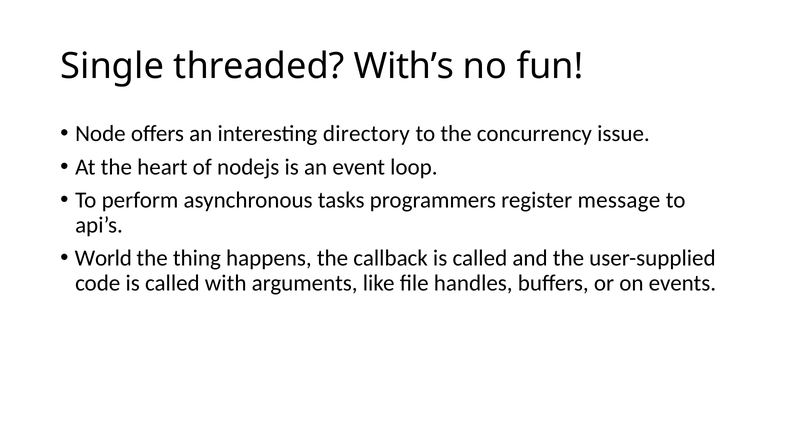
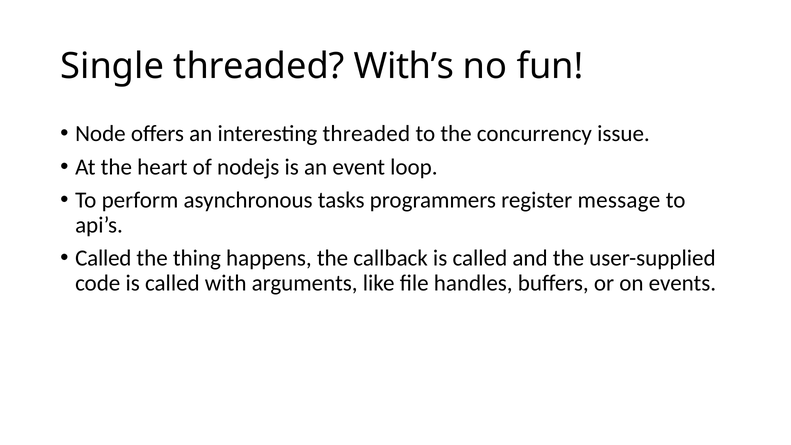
interesting directory: directory -> threaded (366, 134)
World: World -> Called (103, 258)
